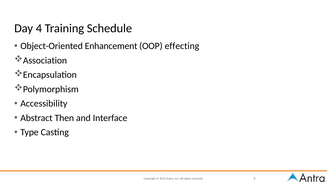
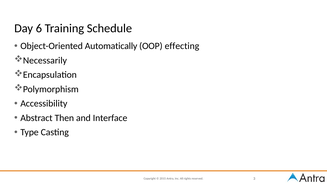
4: 4 -> 6 (39, 28)
Enhancement: Enhancement -> Automatically (111, 46)
Association: Association -> Necessarily (45, 60)
